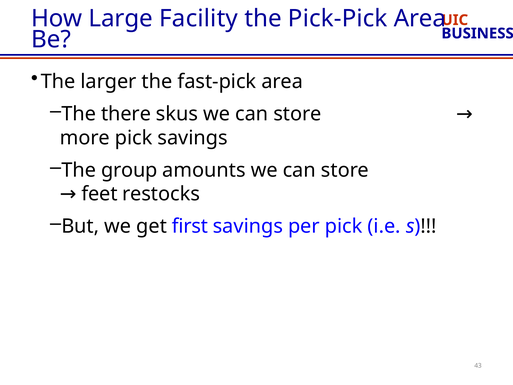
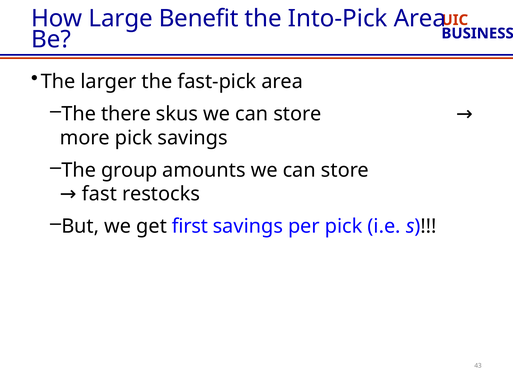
Facility: Facility -> Benefit (199, 19)
Pick-Pick: Pick-Pick -> Into-Pick (338, 19)
feet: feet -> fast (99, 194)
